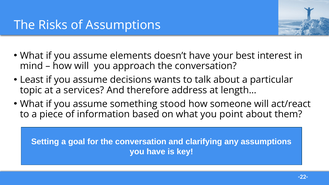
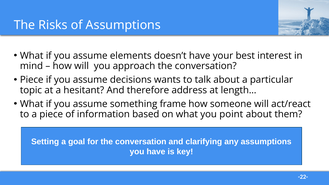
Least: Least -> Piece (32, 80)
services: services -> hesitant (84, 90)
stood: stood -> frame (173, 104)
